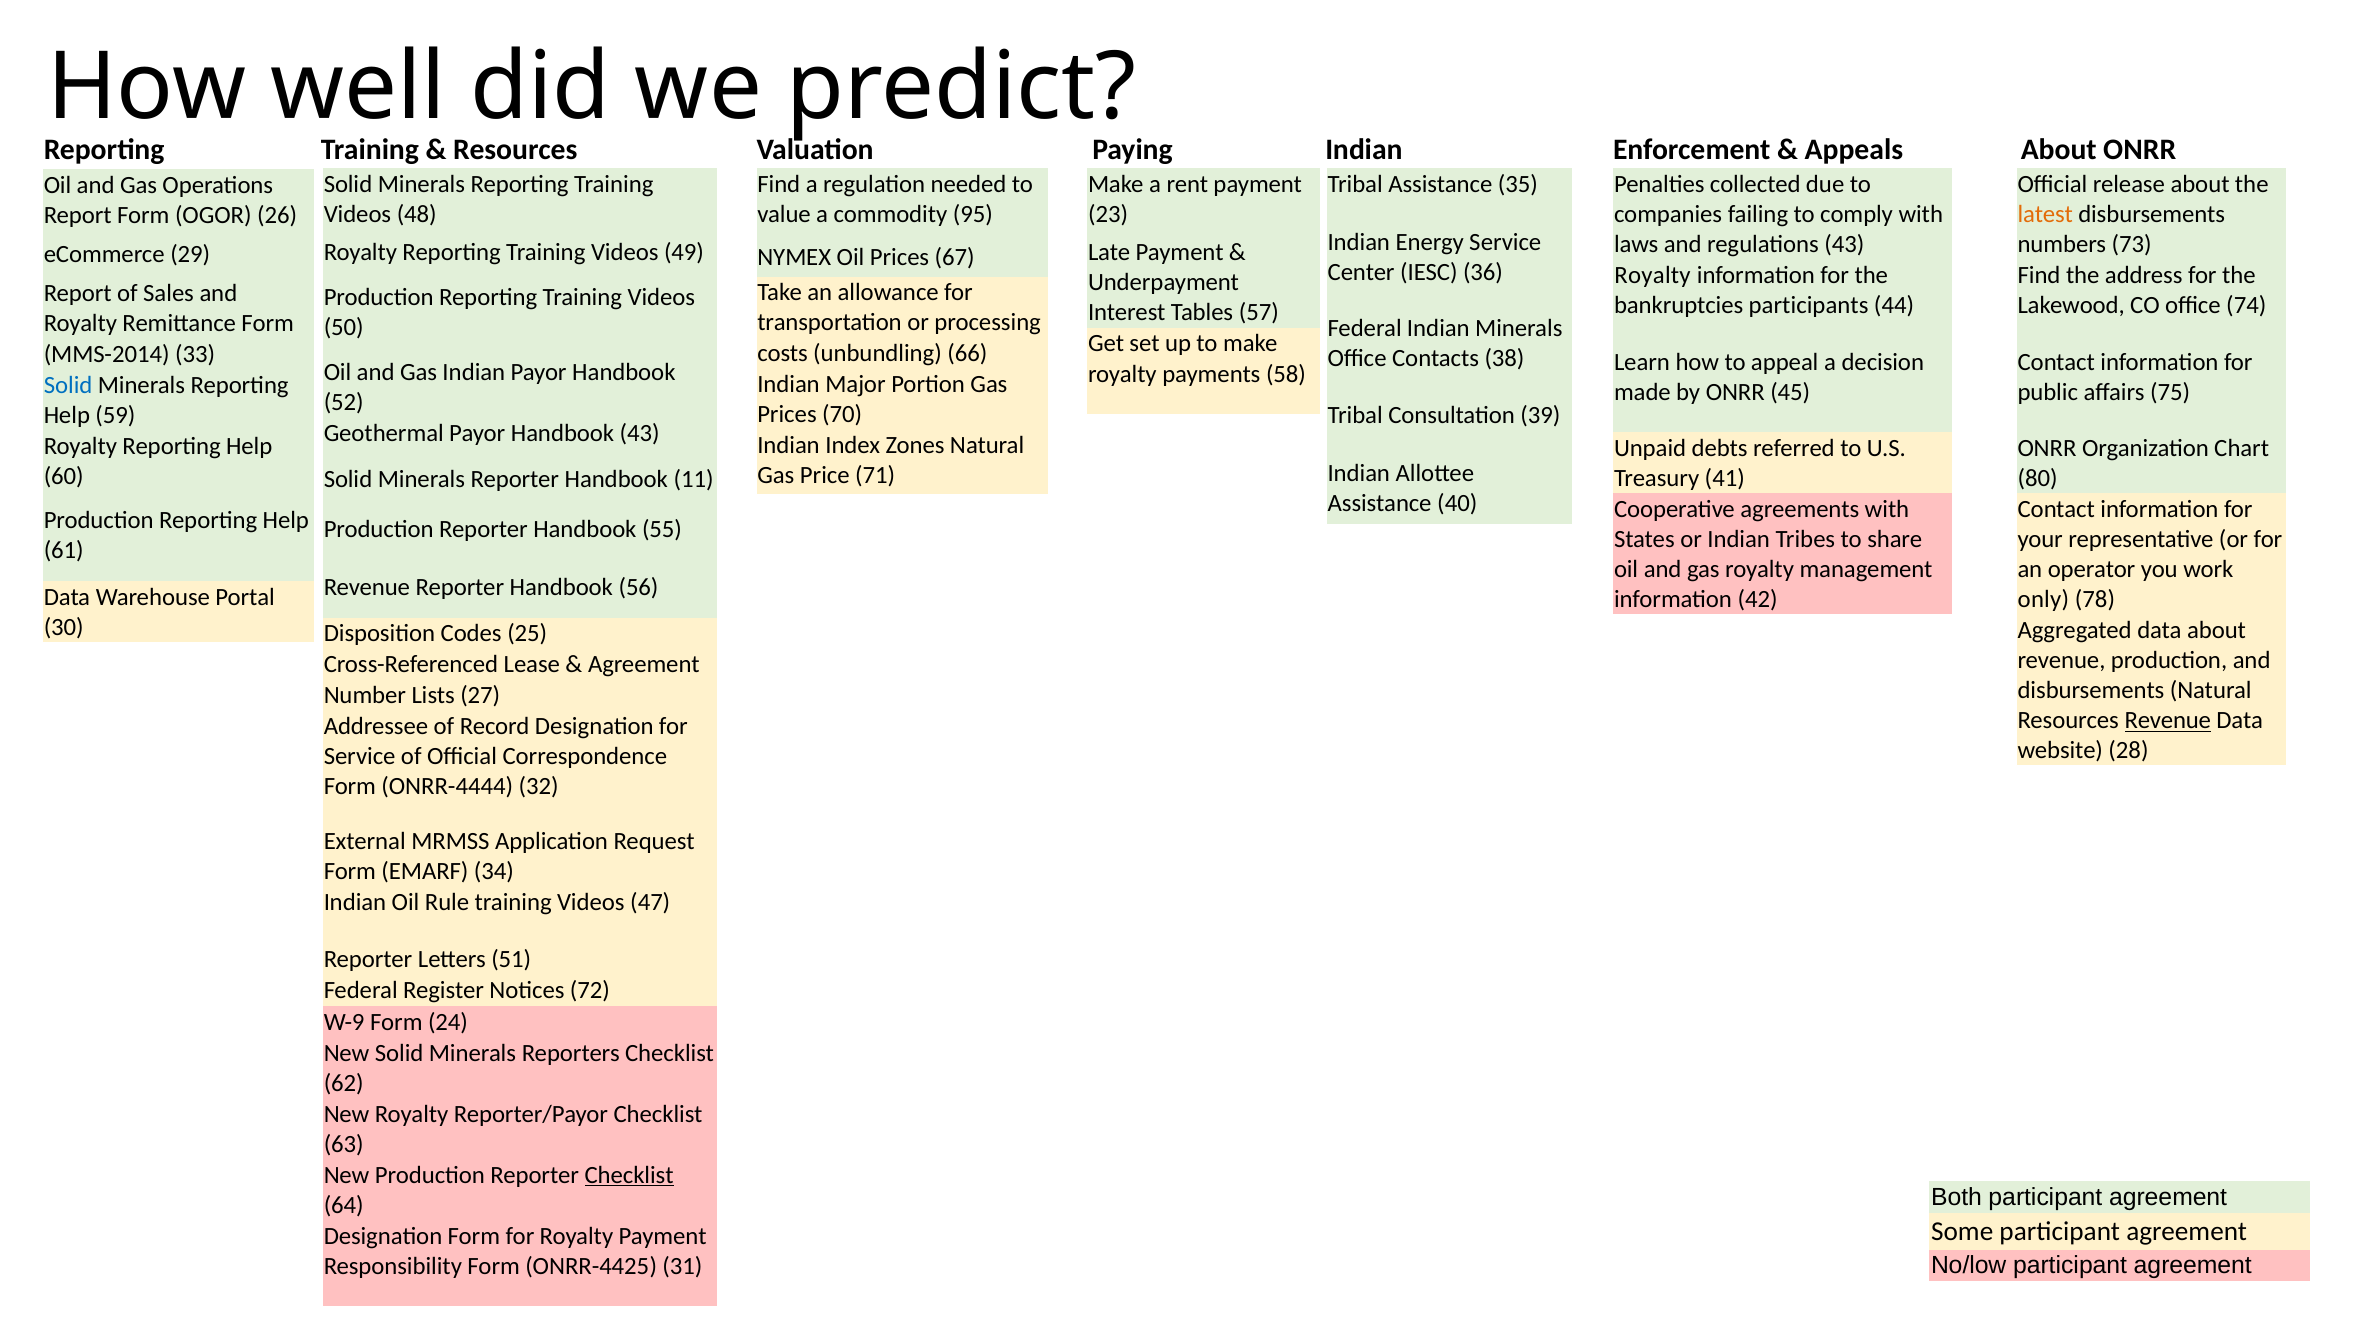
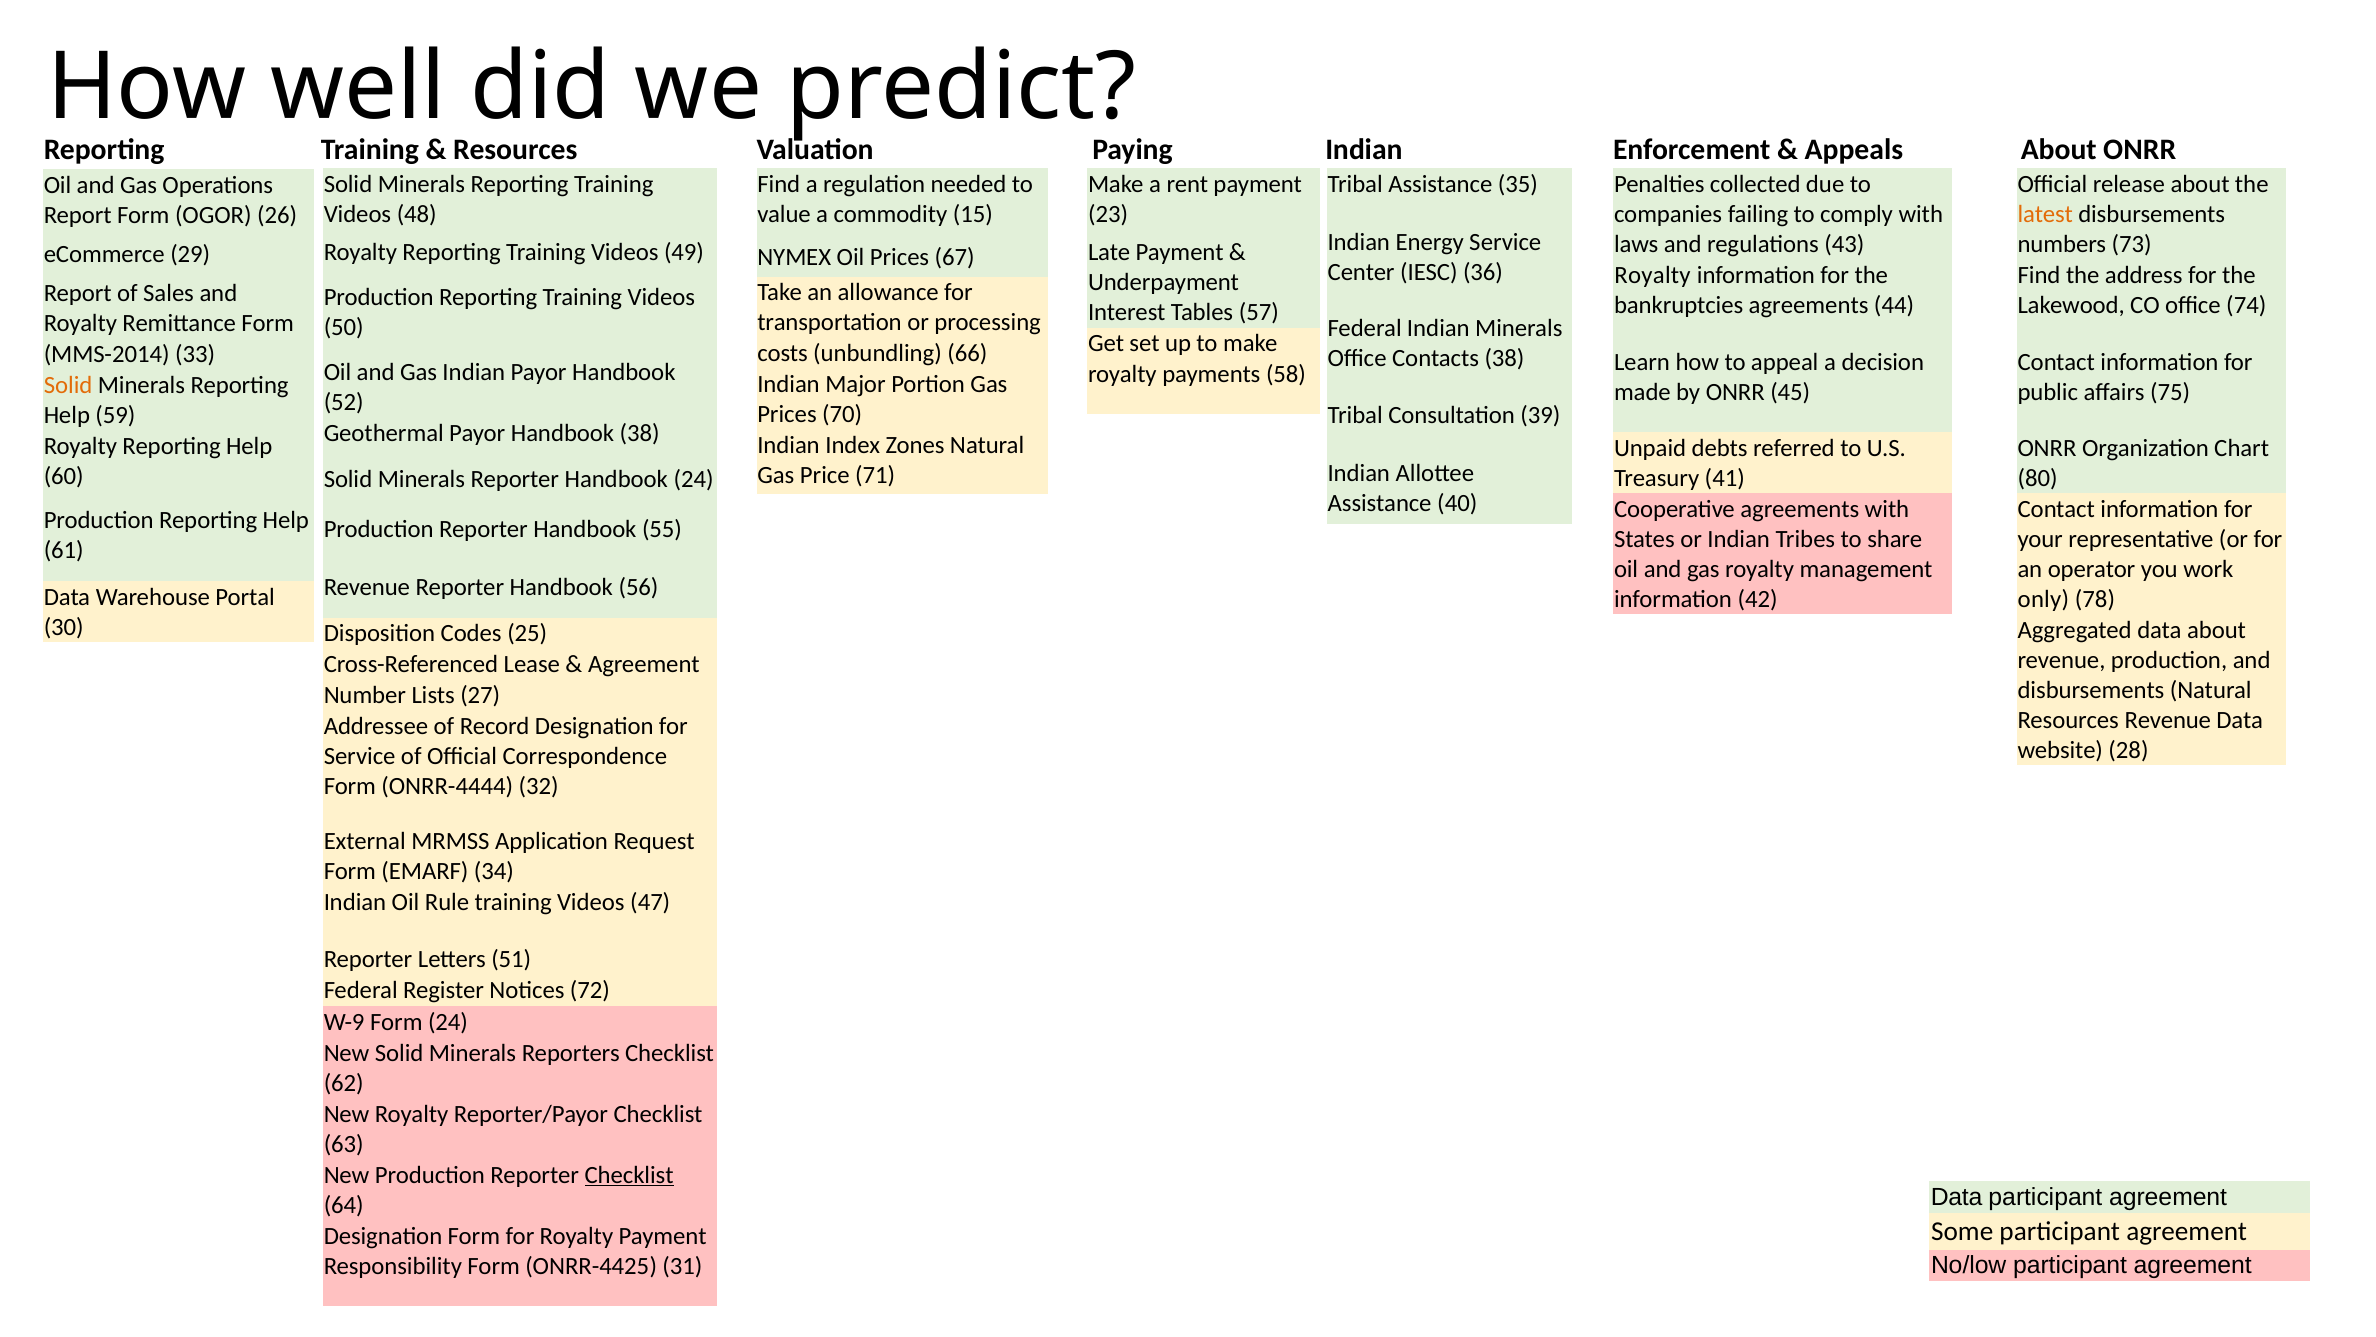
95: 95 -> 15 (973, 214)
bankruptcies participants: participants -> agreements (1809, 305)
Solid colour: blue -> orange (68, 385)
Handbook 43: 43 -> 38 (640, 434)
Handbook 11: 11 -> 24 (694, 479)
Revenue underline: present -> none (2168, 720)
Both: Both -> Data (1957, 1197)
